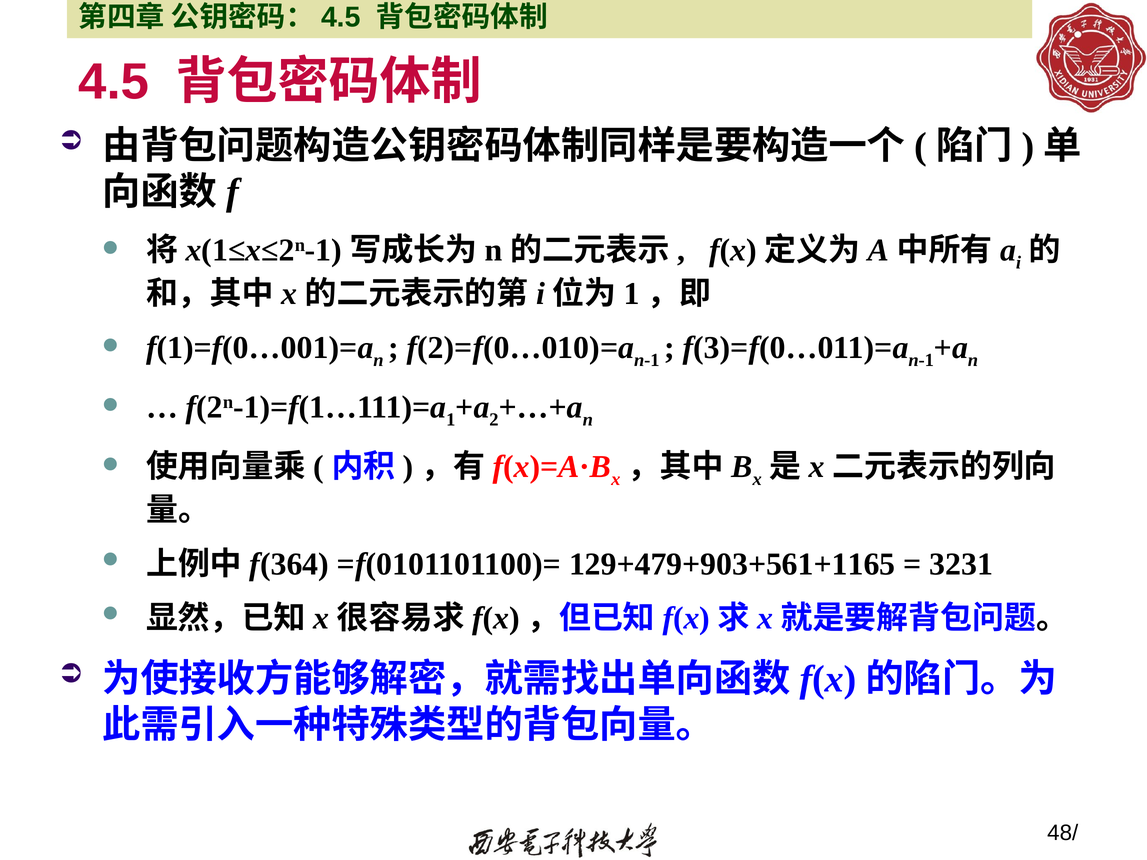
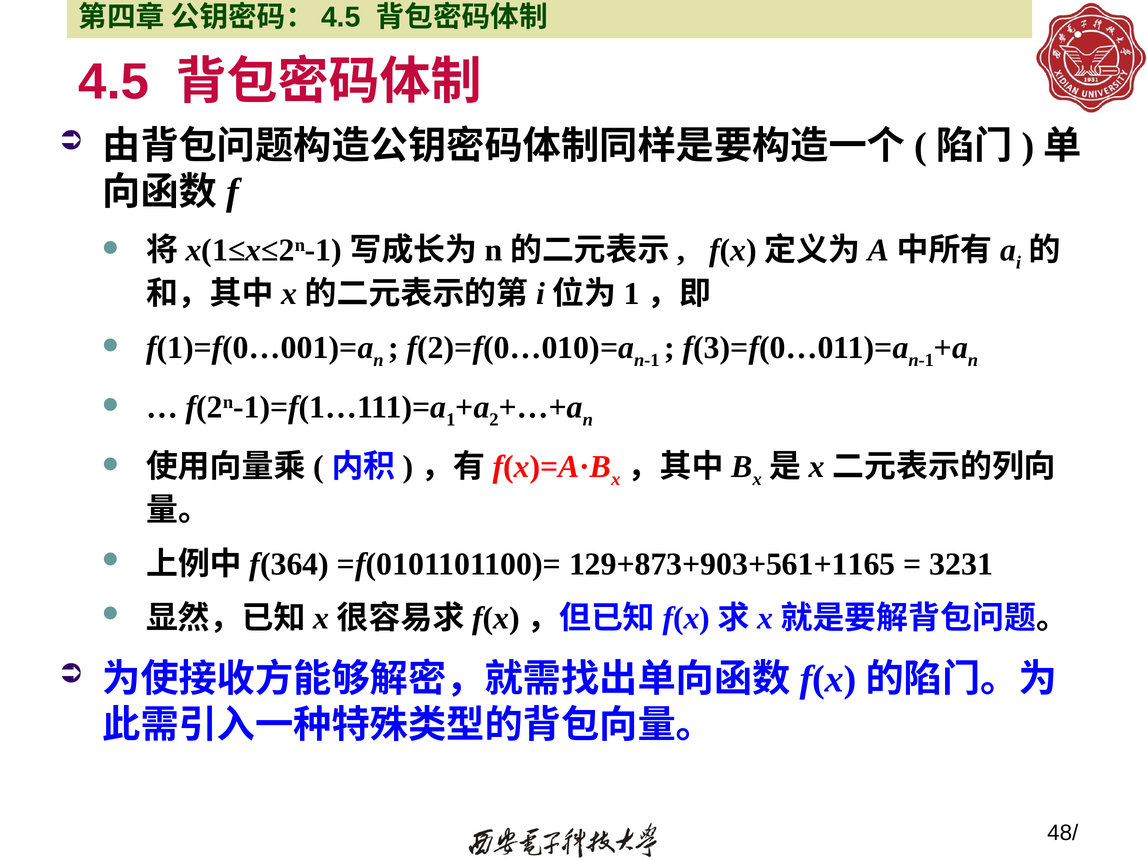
129+479+903+561+1165: 129+479+903+561+1165 -> 129+873+903+561+1165 (732, 564)
